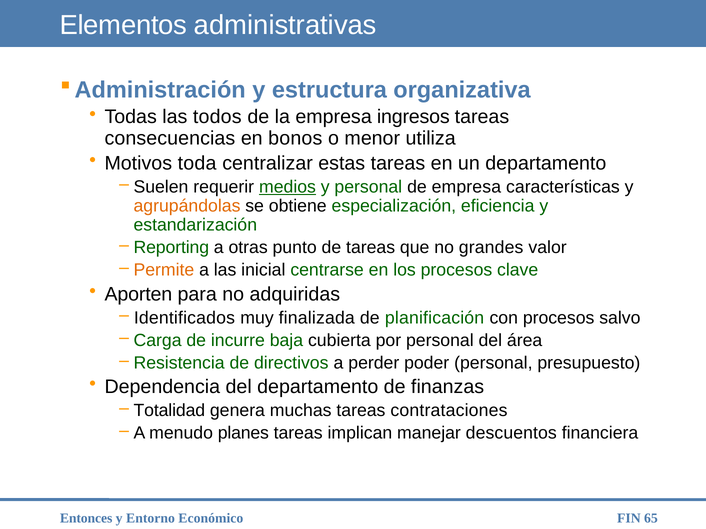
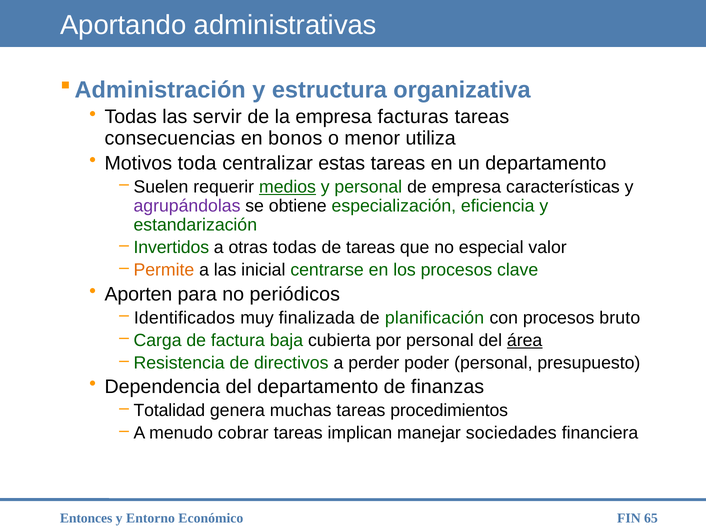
Elementos: Elementos -> Aportando (123, 25)
todos: todos -> servir (217, 117)
ingresos: ingresos -> facturas (413, 117)
agrupándolas colour: orange -> purple (187, 206)
Reporting: Reporting -> Invertidos (171, 248)
otras punto: punto -> todas (295, 248)
grandes: grandes -> especial (491, 248)
adquiridas: adquiridas -> periódicos (295, 294)
salvo: salvo -> bruto (620, 318)
incurre: incurre -> factura (238, 341)
área underline: none -> present (525, 341)
contrataciones: contrataciones -> procedimientos (449, 411)
planes: planes -> cobrar (243, 433)
descuentos: descuentos -> sociedades (511, 433)
